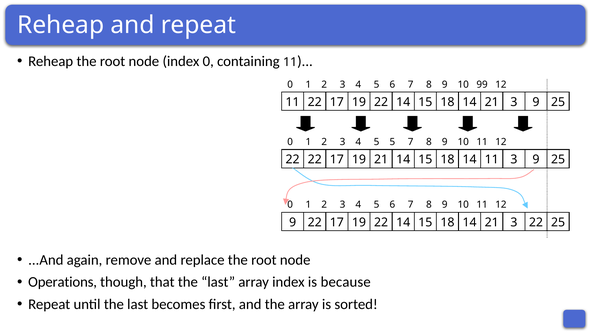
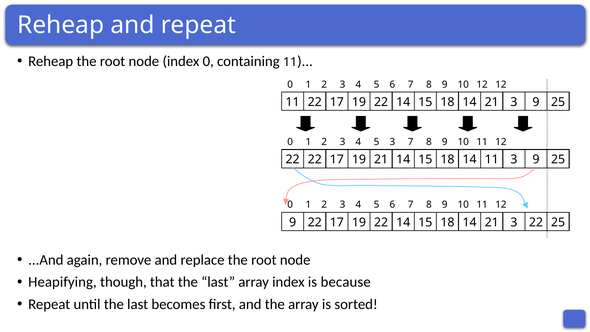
10 99: 99 -> 12 (482, 84)
5 5: 5 -> 3 (392, 142)
Operations: Operations -> Heapifying (62, 282)
